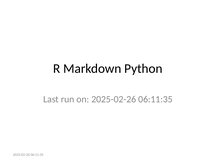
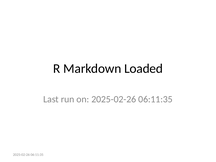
Python: Python -> Loaded (144, 69)
